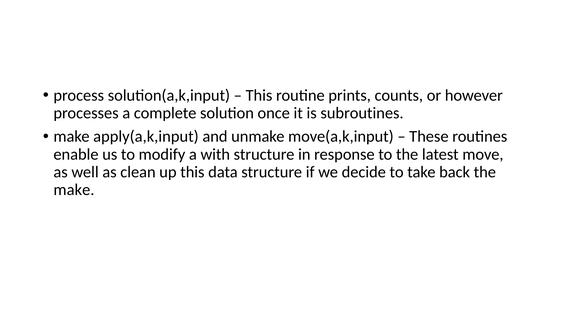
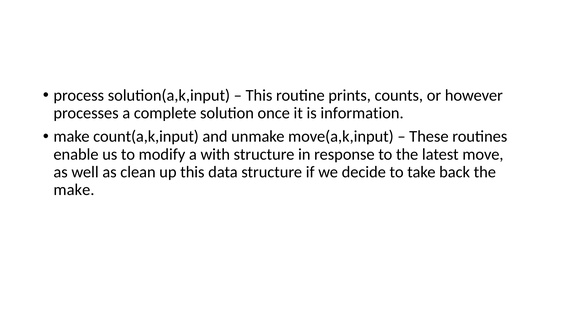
subroutines: subroutines -> information (362, 113)
apply(a,k,input: apply(a,k,input -> count(a,k,input (146, 136)
